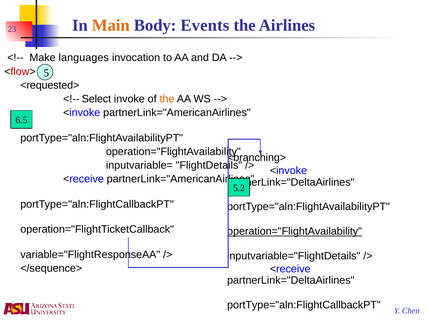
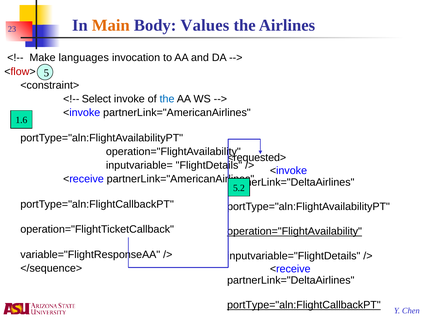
Events: Events -> Values (205, 25)
<requested>: <requested> -> <constraint> (50, 85)
the colour: orange -> blue (167, 99)
6.5: 6.5 -> 1.6 (21, 120)
<branching>: <branching> -> <requested> (257, 158)
portType="aln:FlightCallbackPT underline: none -> present (304, 305)
